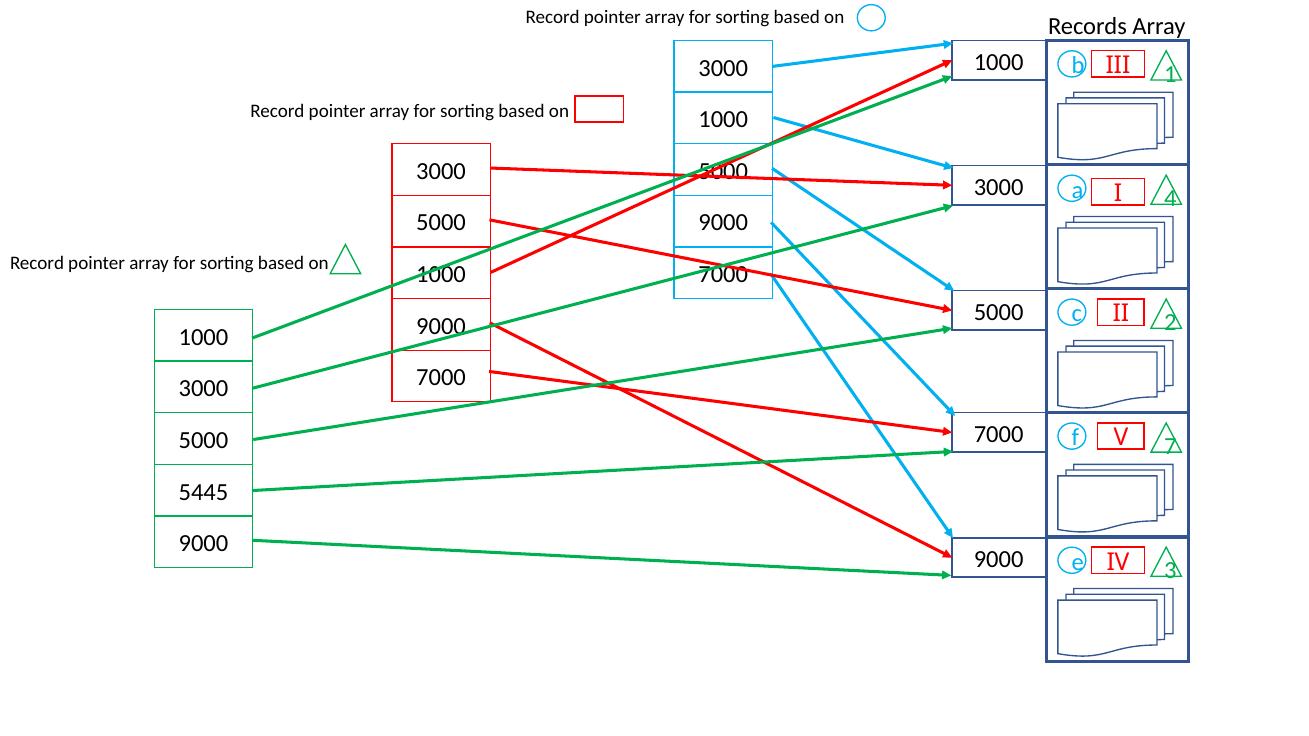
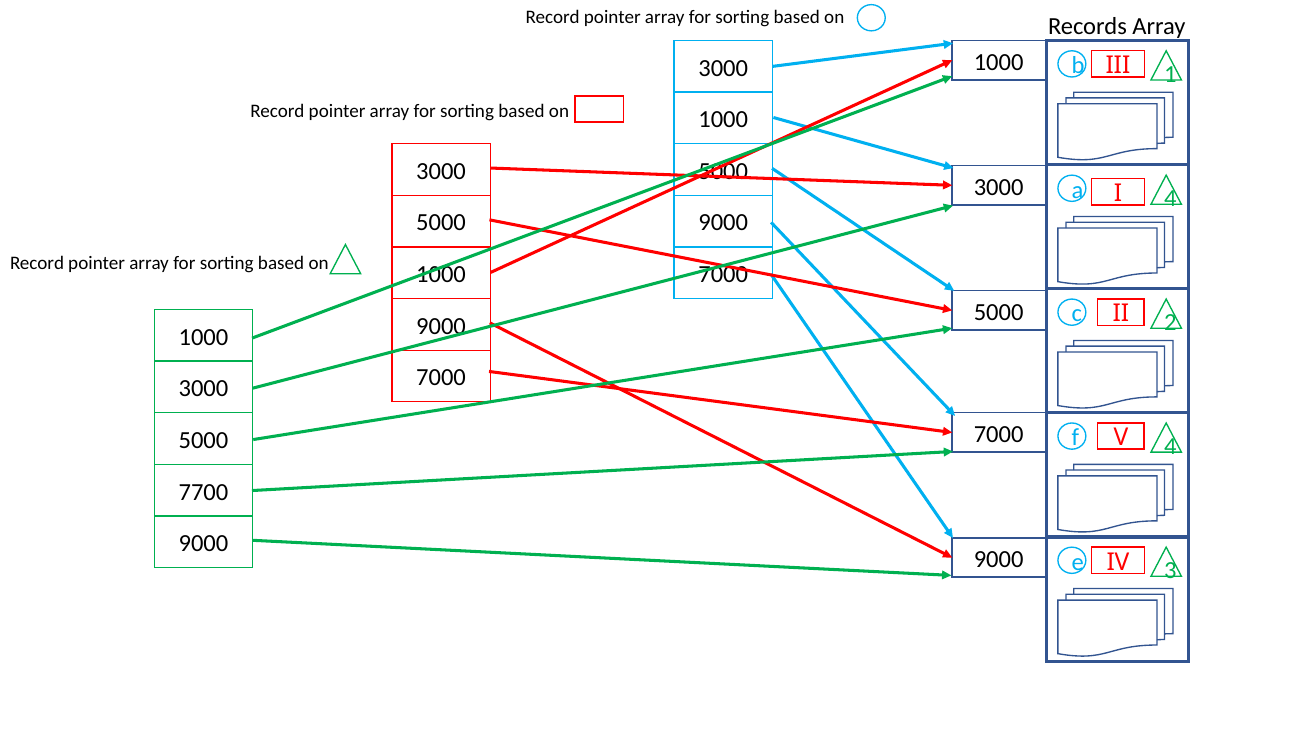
V 7: 7 -> 4 (1170, 447)
5445: 5445 -> 7700 (203, 492)
